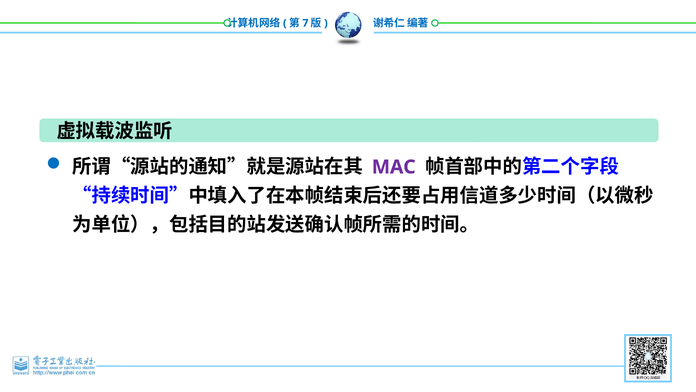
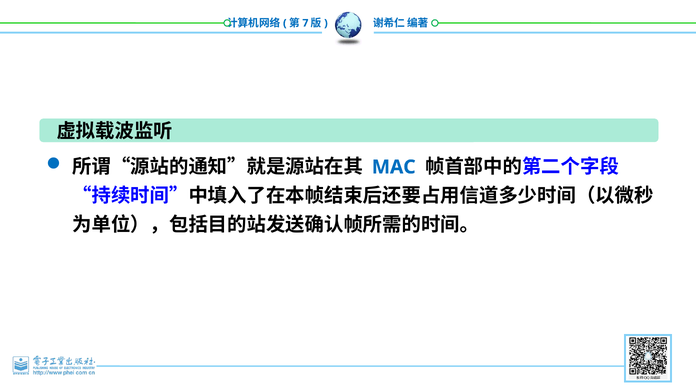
MAC colour: purple -> blue (394, 167)
